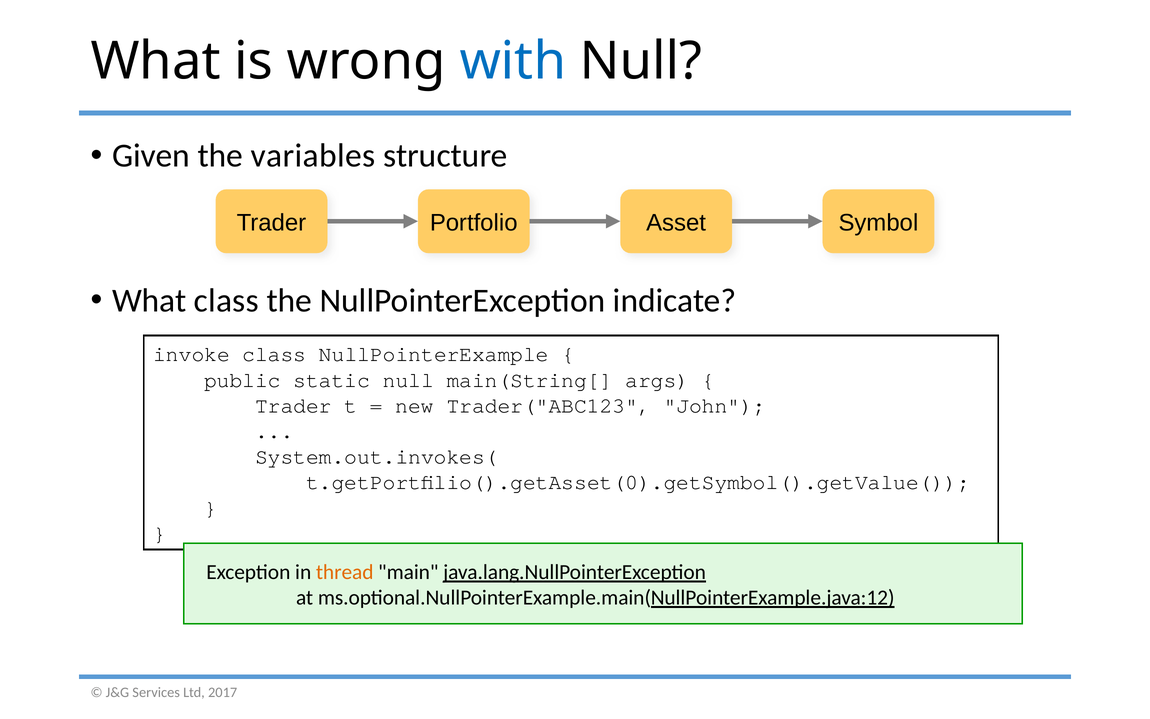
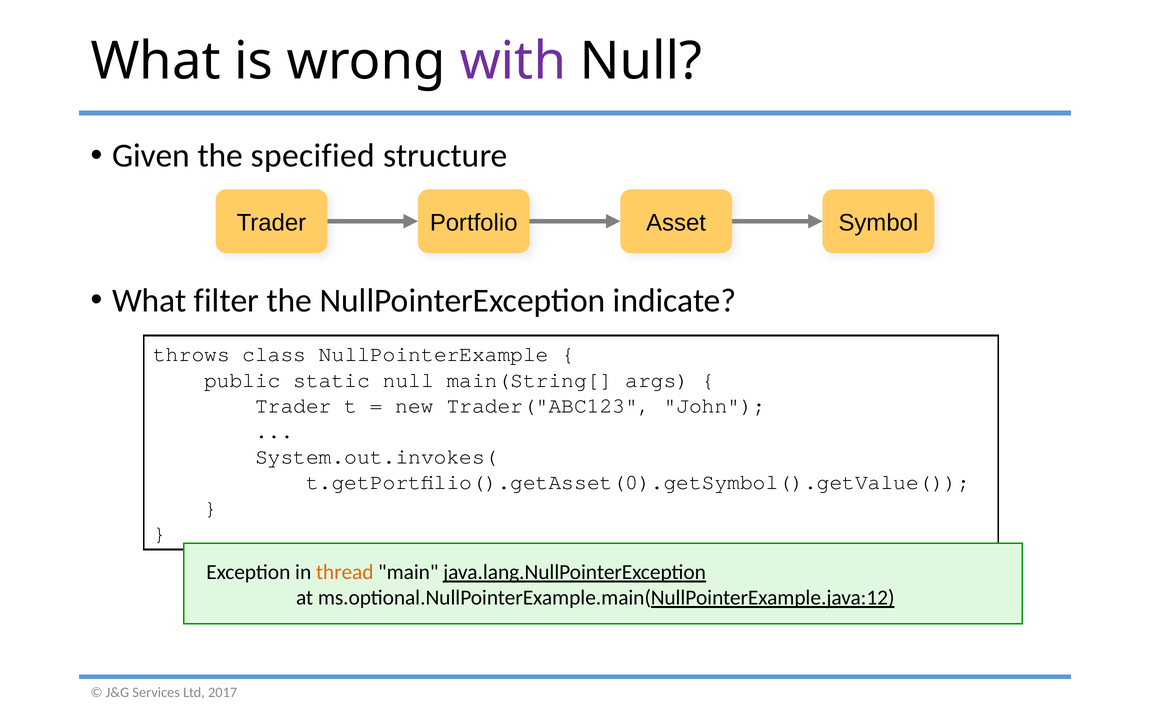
with colour: blue -> purple (513, 61)
variables: variables -> specified (313, 156)
What class: class -> filter (227, 300)
invoke: invoke -> throws (192, 354)
